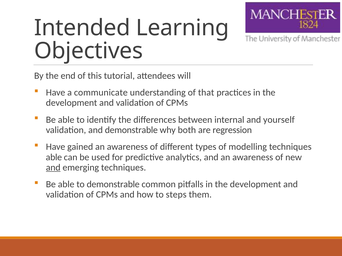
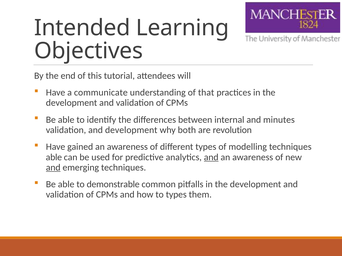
yourself: yourself -> minutes (279, 120)
and demonstrable: demonstrable -> development (131, 130)
regression: regression -> revolution (232, 130)
and underline: none -> present (211, 157)
to steps: steps -> types (176, 195)
